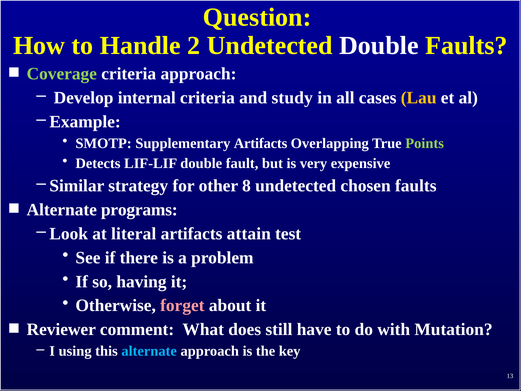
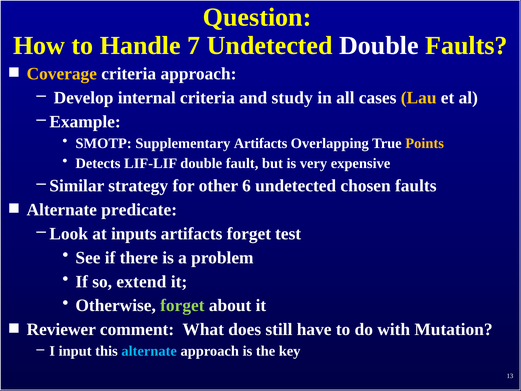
2: 2 -> 7 (194, 45)
Coverage colour: light green -> yellow (62, 74)
Points colour: light green -> yellow (425, 143)
8: 8 -> 6 (247, 186)
programs: programs -> predicate (139, 210)
literal: literal -> inputs (134, 234)
artifacts attain: attain -> forget (249, 234)
having: having -> extend (141, 281)
forget colour: pink -> light green (182, 305)
using: using -> input (75, 351)
